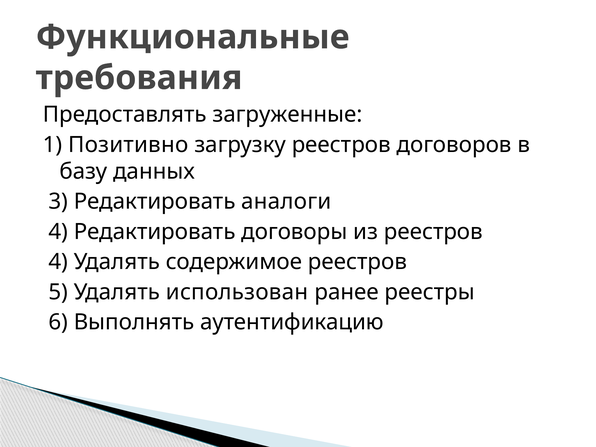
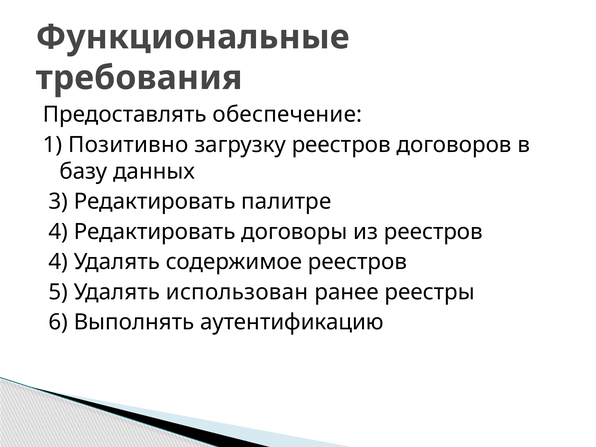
загруженные: загруженные -> обеспечение (287, 114)
аналоги: аналоги -> палитре (286, 202)
